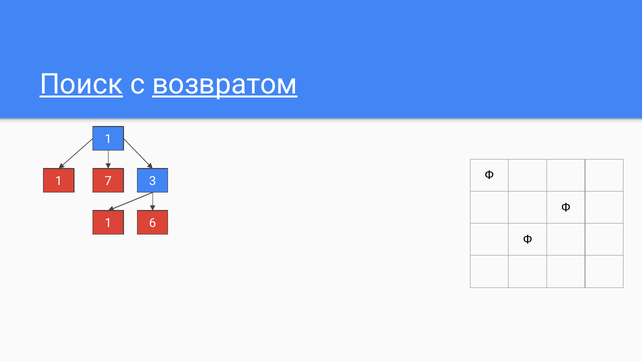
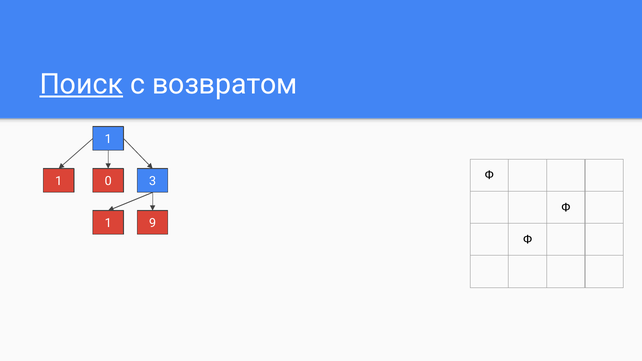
возвратом underline: present -> none (225, 84)
7: 7 -> 0 (108, 181)
6: 6 -> 9 (153, 223)
